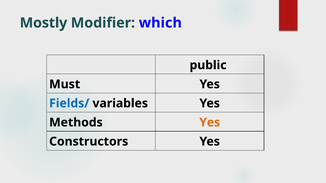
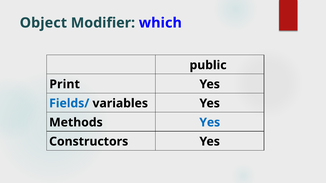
Mostly: Mostly -> Object (43, 23)
Must: Must -> Print (65, 84)
Yes colour: orange -> blue (210, 123)
